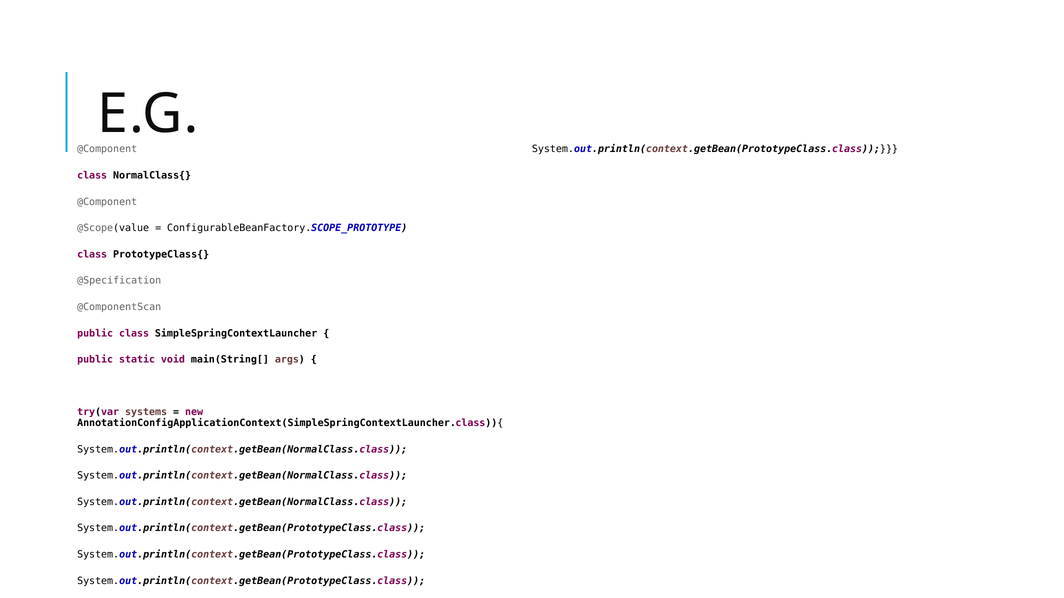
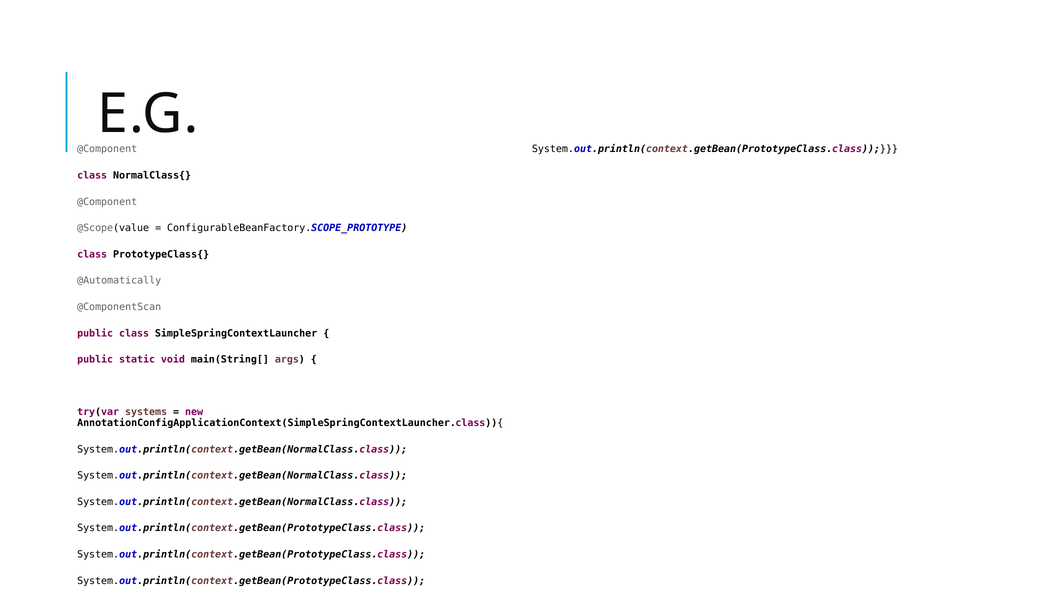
@Specification: @Specification -> @Automatically (119, 281)
